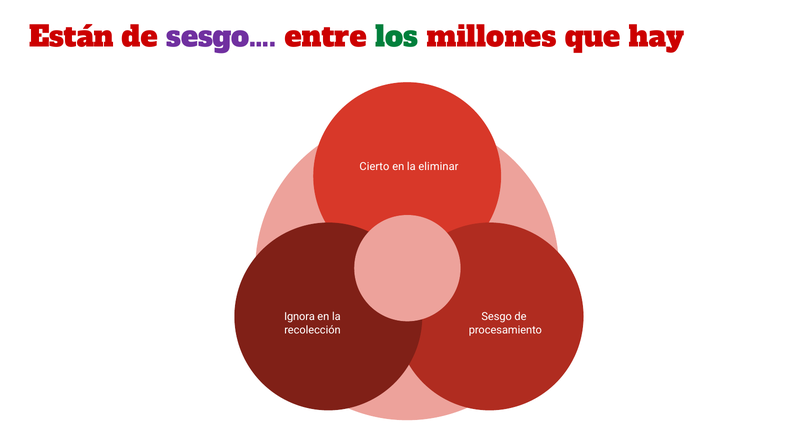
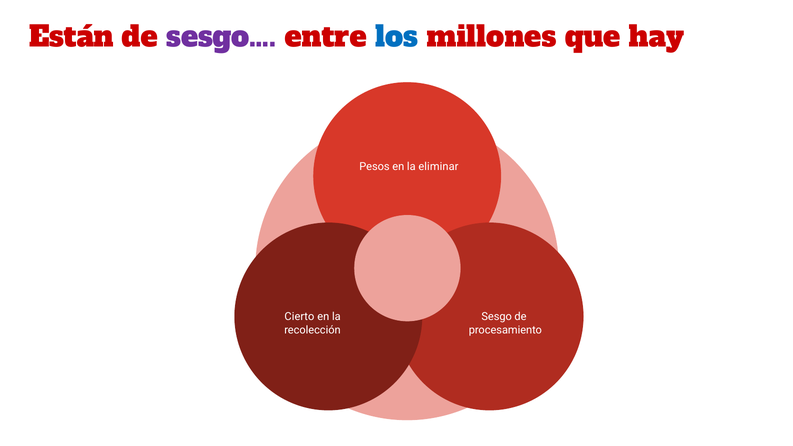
los colour: green -> blue (397, 37)
Cierto: Cierto -> Pesos (374, 167)
Ignora: Ignora -> Cierto (299, 317)
